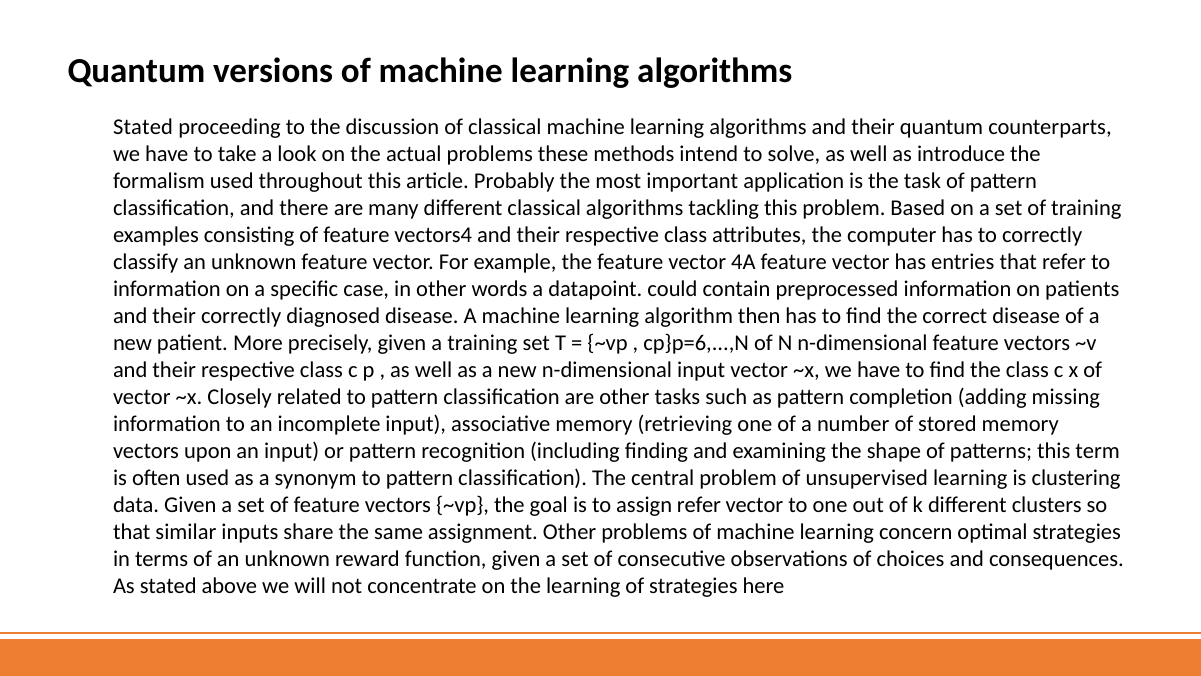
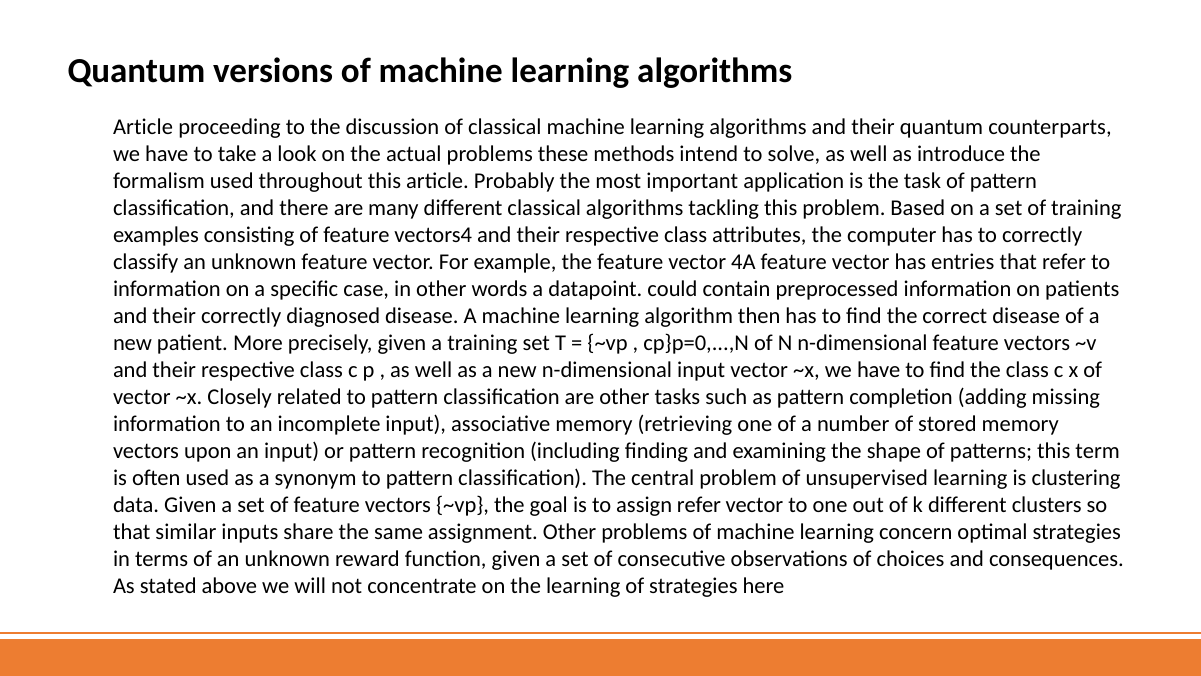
Stated: Stated -> Article (143, 127)
cp}p=6,...,N: cp}p=6,...,N -> cp}p=0,...,N (696, 343)
